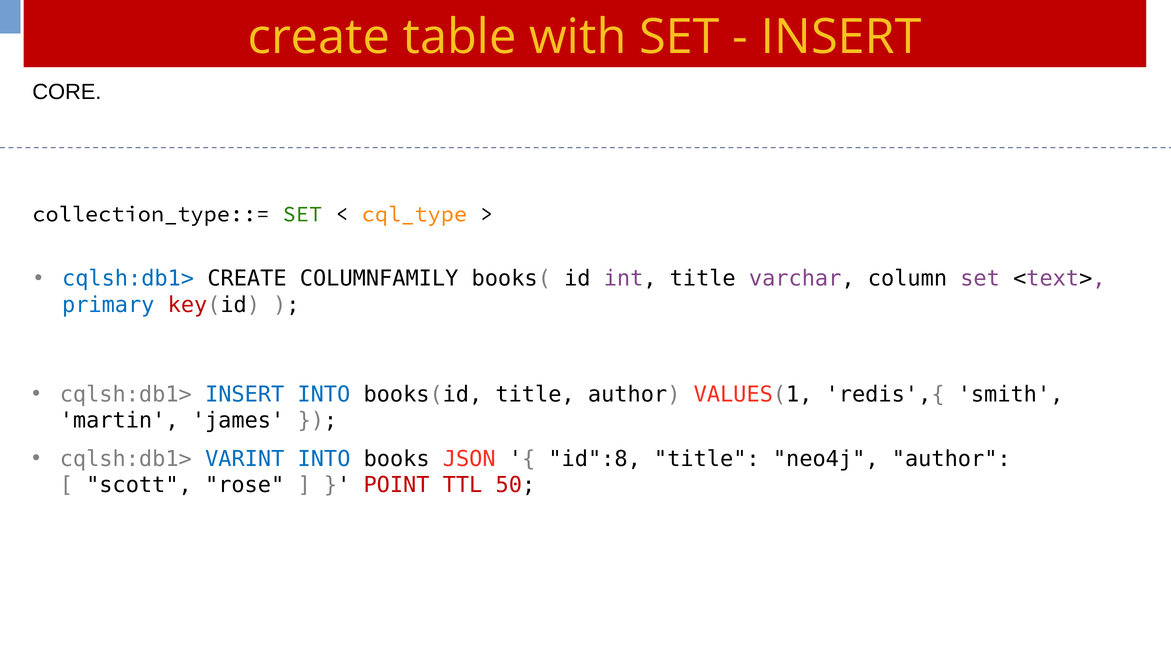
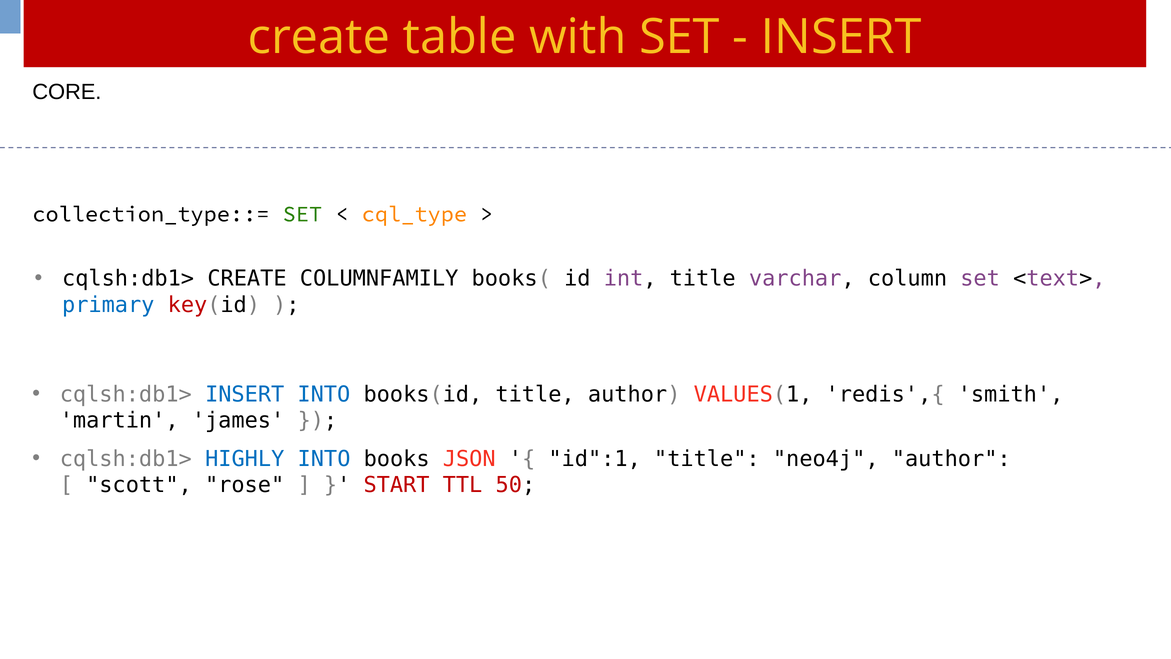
cqlsh:db1> colour: blue -> black (128, 278)
VARINT: VARINT -> HIGHLY (245, 459)
id":8: id":8 -> id":1 (595, 459)
POINT: POINT -> START (397, 485)
